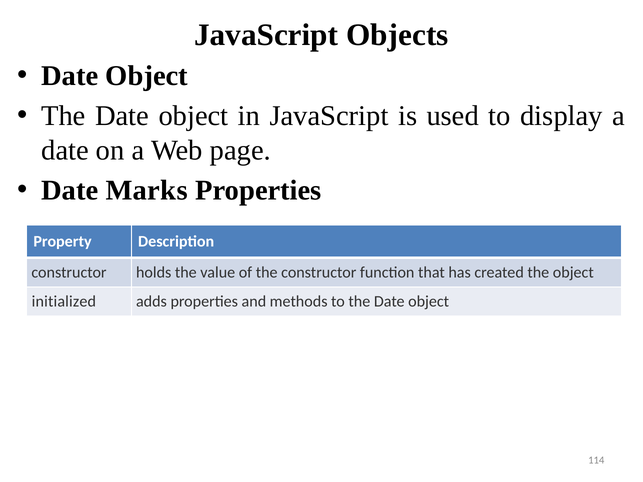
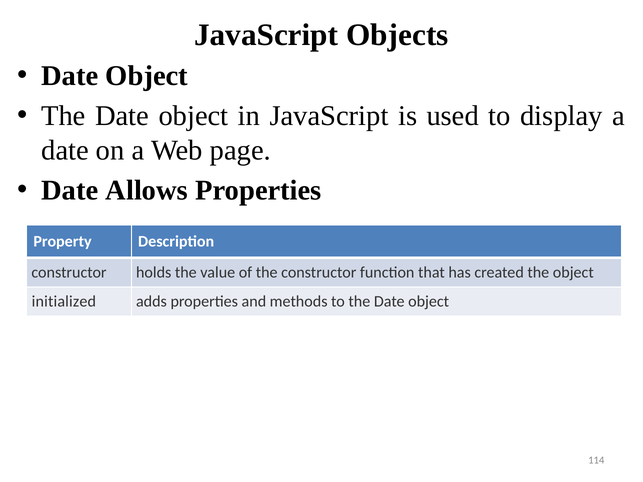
Marks: Marks -> Allows (147, 190)
